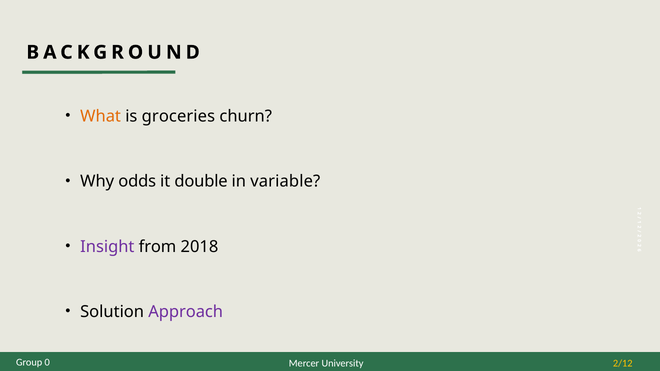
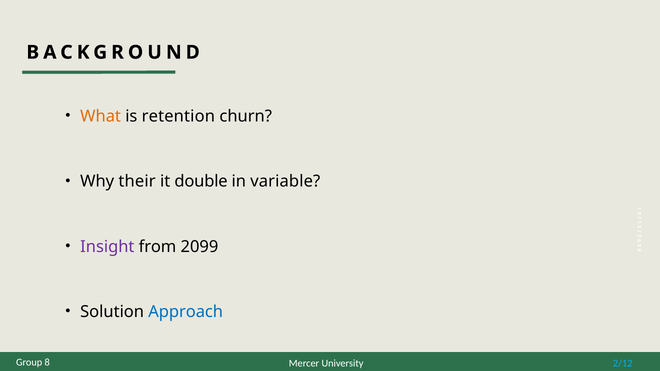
groceries: groceries -> retention (178, 116)
odds: odds -> their (137, 182)
2018: 2018 -> 2099 (199, 247)
Approach colour: purple -> blue (186, 312)
Group 0: 0 -> 8 (47, 363)
2/12 colour: yellow -> light blue (623, 363)
